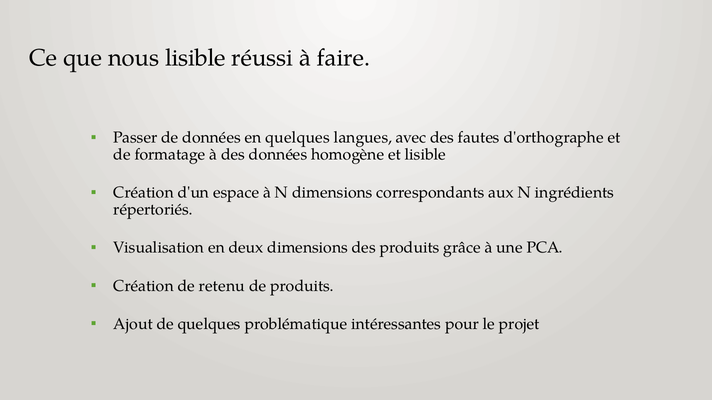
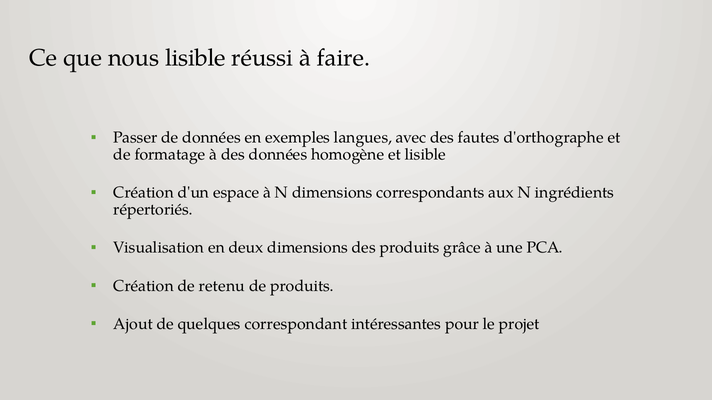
en quelques: quelques -> exemples (298, 138)
problématique: problématique -> correspondant (296, 324)
